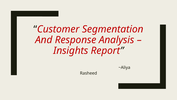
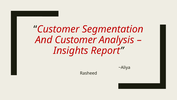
And Response: Response -> Customer (76, 40)
